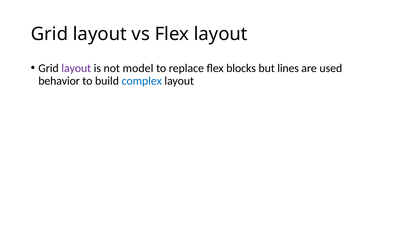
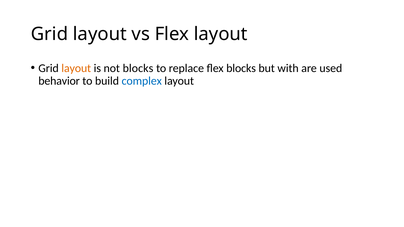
layout colour: purple -> orange (76, 68)
not model: model -> blocks (138, 68)
lines: lines -> with (288, 68)
